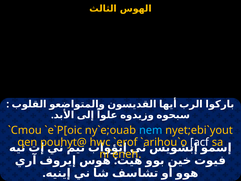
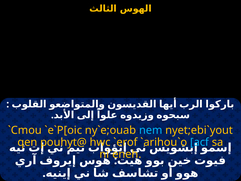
acf colour: white -> light blue (200, 142)
